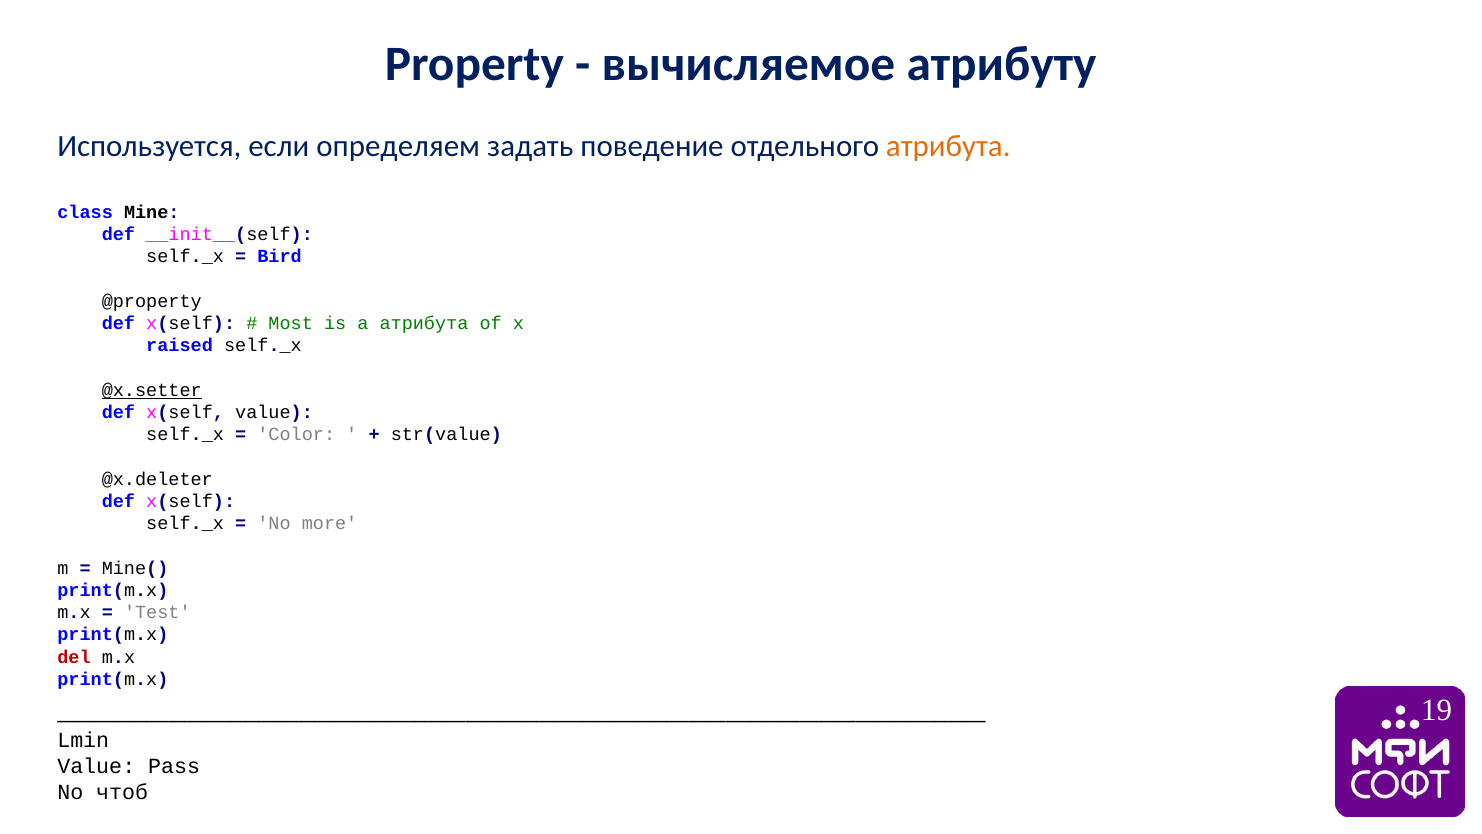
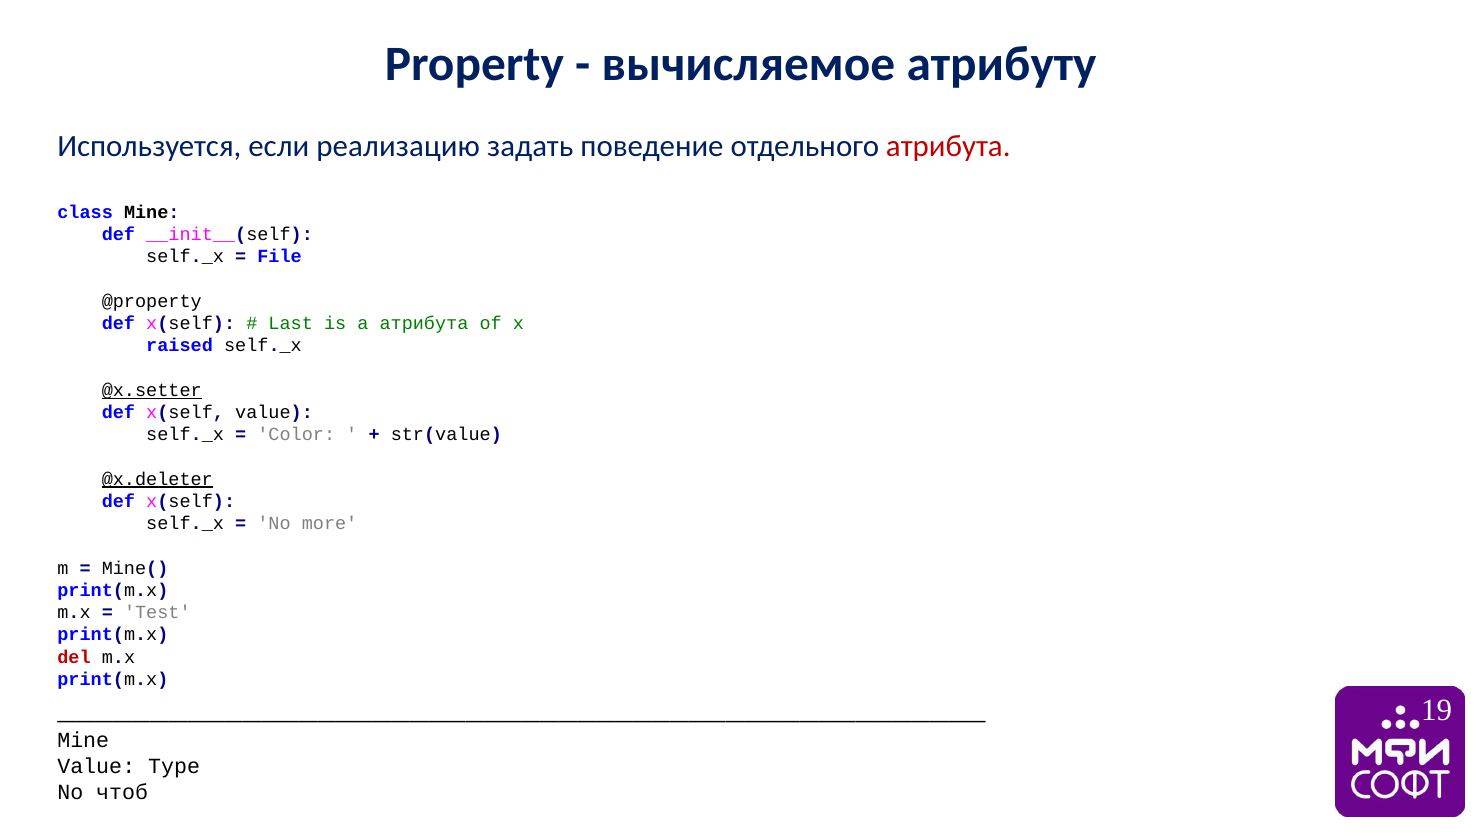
определяем: определяем -> реализацию (398, 146)
атрибута colour: orange -> red (948, 146)
Bird: Bird -> File (280, 257)
Most: Most -> Last (291, 323)
@x.deleter underline: none -> present (157, 479)
Lmin: Lmin -> Mine (83, 740)
Pass: Pass -> Type (174, 766)
